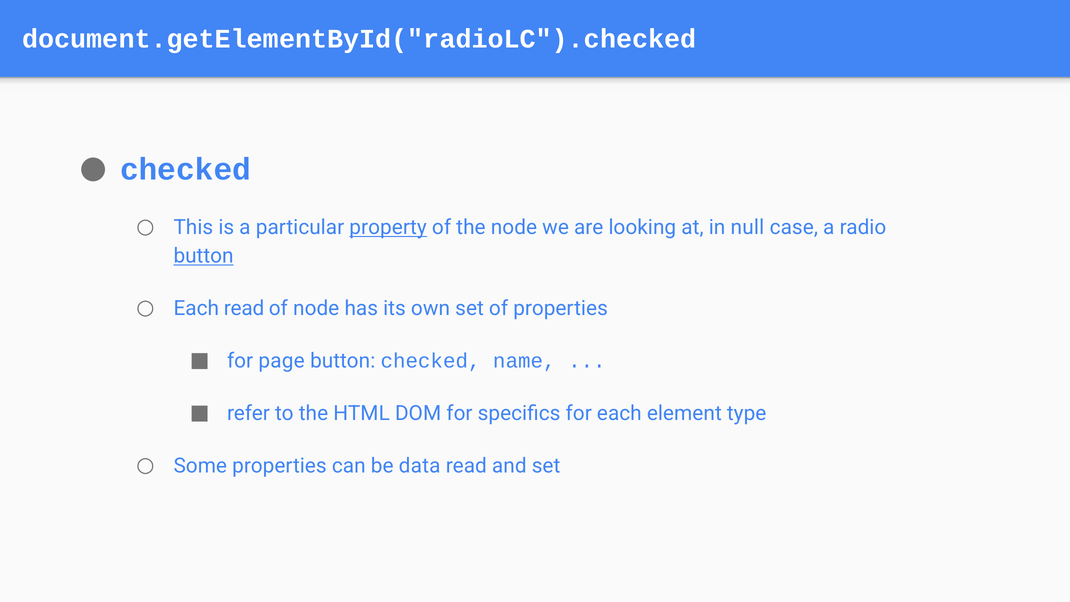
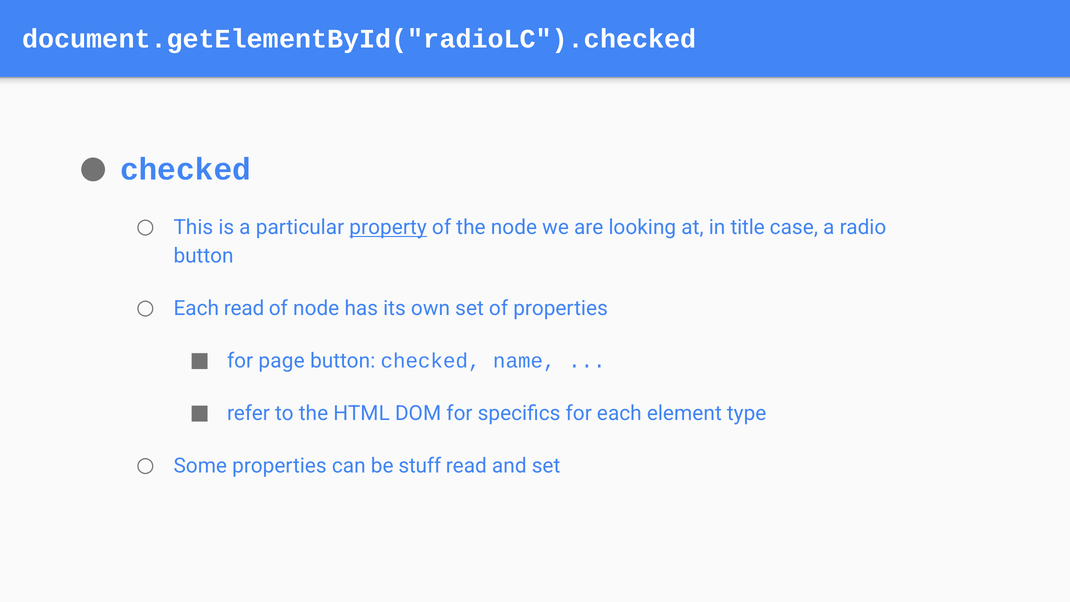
null: null -> title (748, 227)
button underline: present -> none (204, 256)
data: data -> stuff (420, 466)
